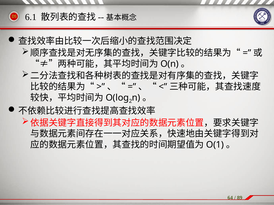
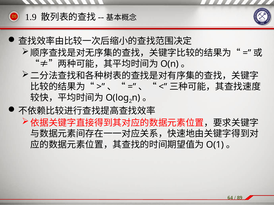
6.1: 6.1 -> 1.9 (31, 17)
